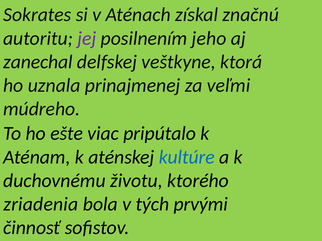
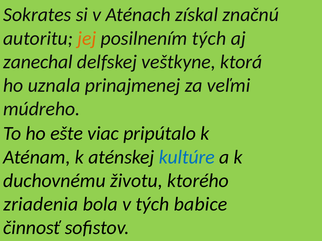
jej colour: purple -> orange (87, 38)
posilnením jeho: jeho -> tých (209, 38)
prvými: prvými -> babice (201, 205)
